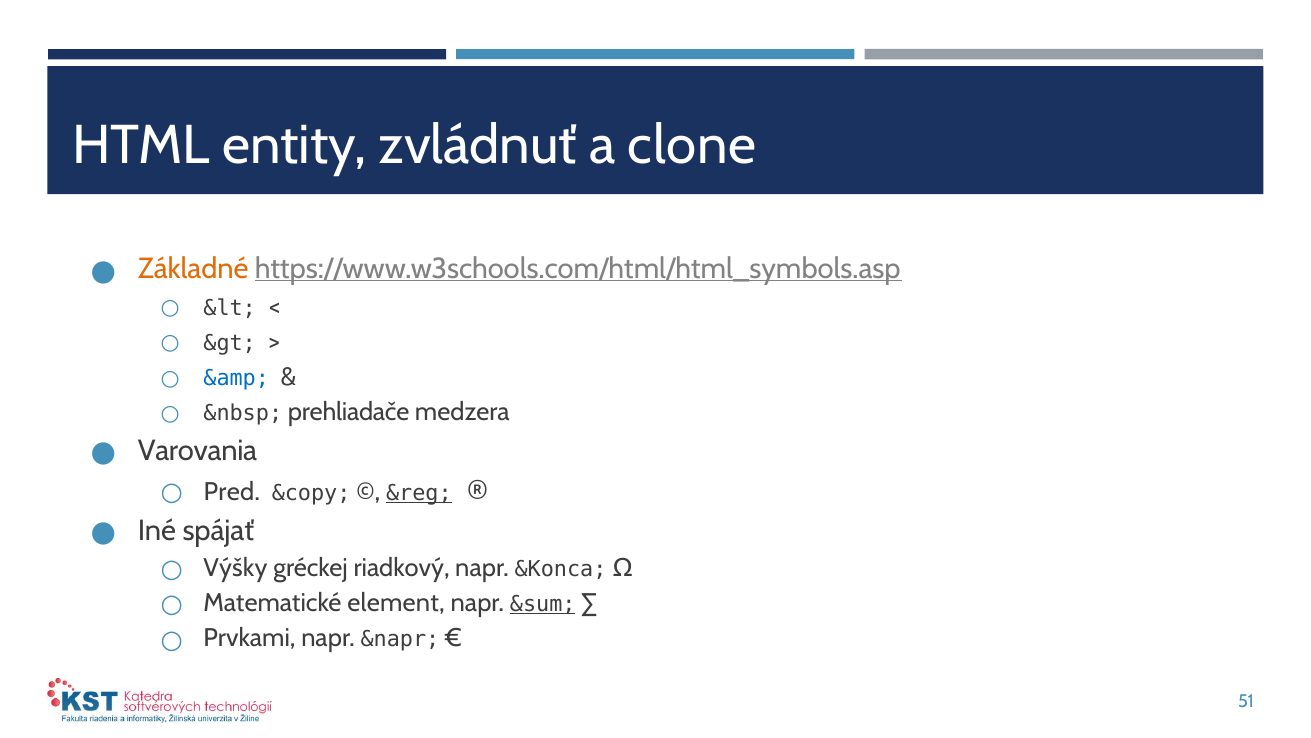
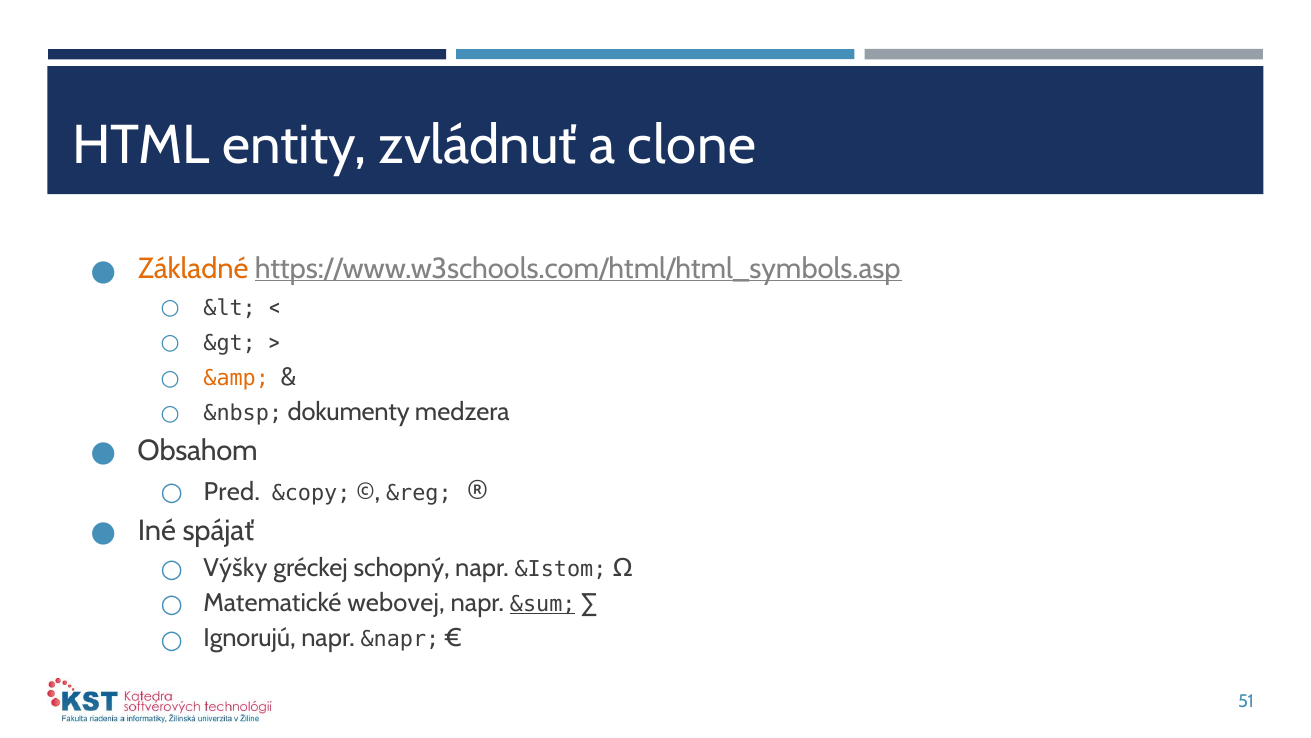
&amp colour: blue -> orange (236, 378)
prehliadače: prehliadače -> dokumenty (349, 412)
Varovania: Varovania -> Obsahom (197, 450)
&reg underline: present -> none (419, 493)
riadkový: riadkový -> schopný (402, 567)
&Konca: &Konca -> &Istom (561, 569)
element: element -> webovej (396, 603)
Prvkami: Prvkami -> Ignorujú (249, 638)
